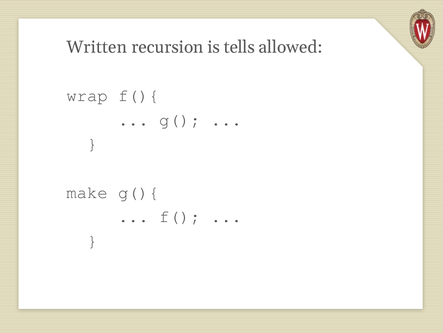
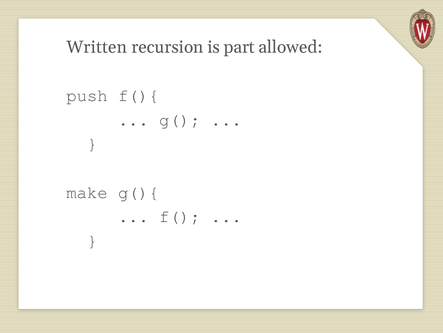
tells: tells -> part (239, 47)
wrap: wrap -> push (87, 95)
